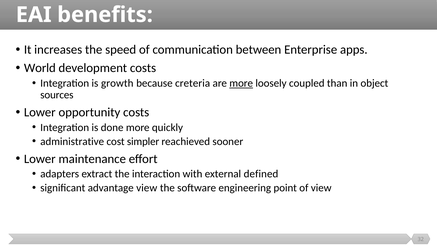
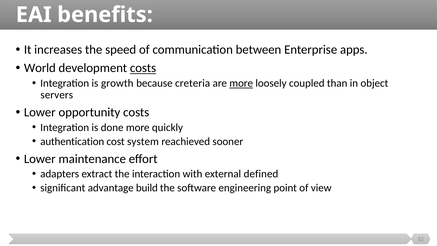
costs underline: none -> present (143, 68)
sources: sources -> servers (57, 95)
administrative: administrative -> authentication (72, 141)
simpler: simpler -> system (143, 141)
advantage view: view -> build (147, 188)
